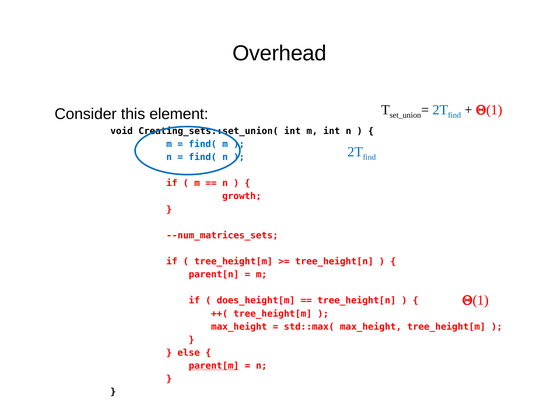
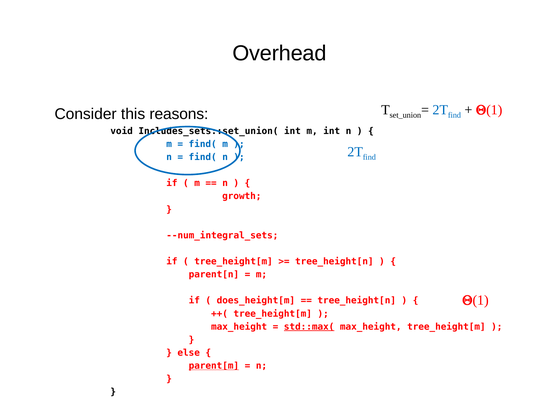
element: element -> reasons (179, 114)
Creating_sets::set_union(: Creating_sets::set_union( -> Includes_sets::set_union( (208, 131)
--num_matrices_sets: --num_matrices_sets -> --num_integral_sets (222, 235)
std::max( underline: none -> present (309, 327)
